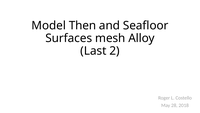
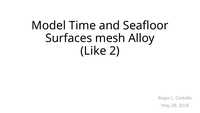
Then: Then -> Time (82, 25)
Last: Last -> Like (93, 51)
